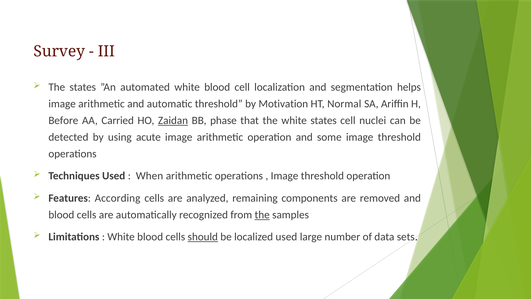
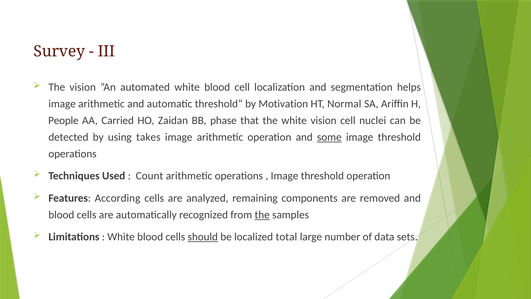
The states: states -> vision (83, 87)
Before: Before -> People (63, 120)
Zaidan underline: present -> none (173, 120)
white states: states -> vision (324, 120)
acute: acute -> takes (148, 137)
some underline: none -> present (329, 137)
When: When -> Count (150, 176)
localized used: used -> total (286, 237)
